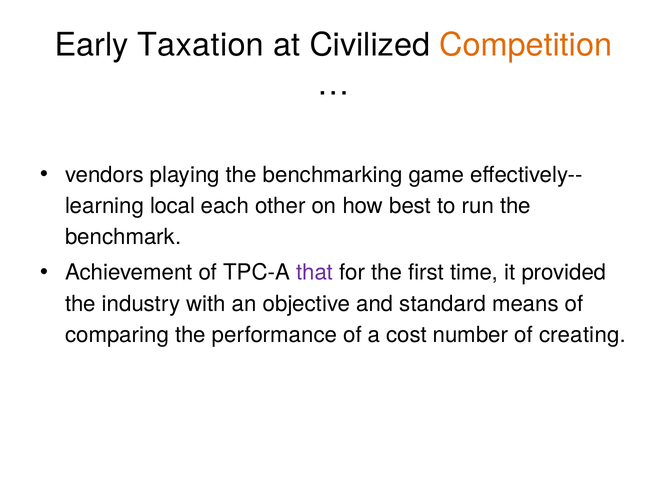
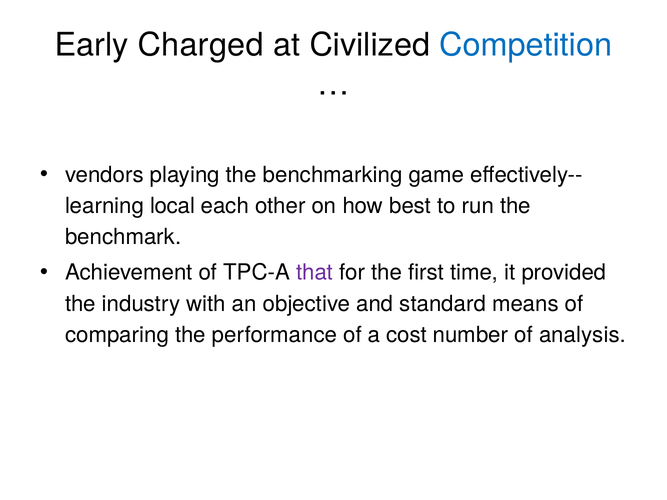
Taxation: Taxation -> Charged (201, 45)
Competition colour: orange -> blue (526, 45)
creating: creating -> analysis (583, 335)
